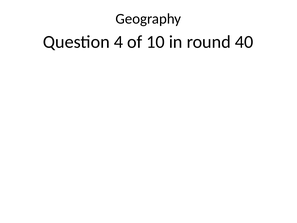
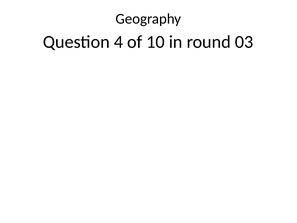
40: 40 -> 03 (244, 42)
